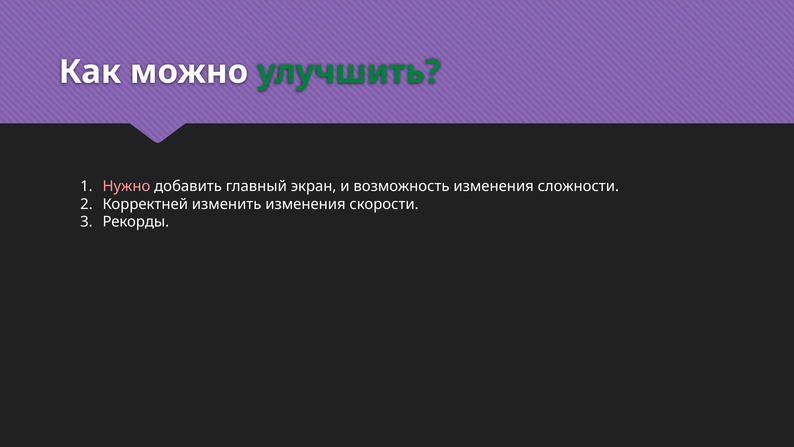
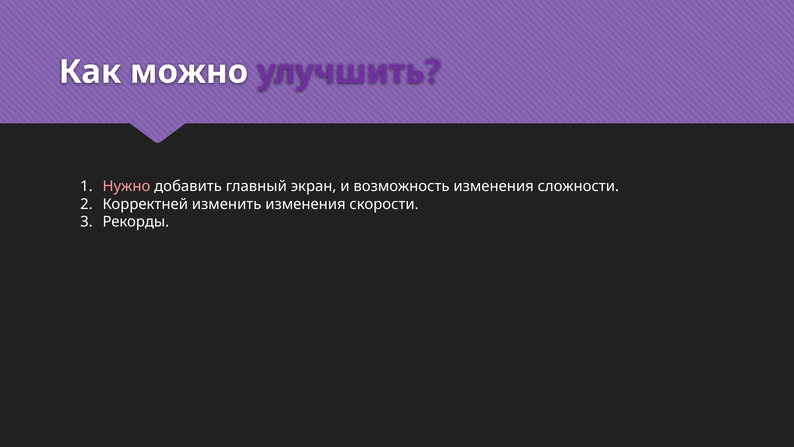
улучшить colour: green -> purple (349, 72)
